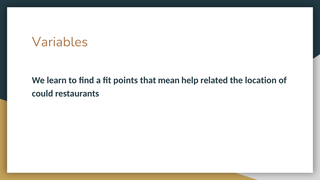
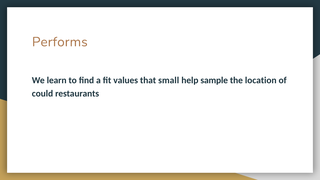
Variables: Variables -> Performs (60, 42)
points: points -> values (126, 80)
mean: mean -> small (169, 80)
related: related -> sample (214, 80)
